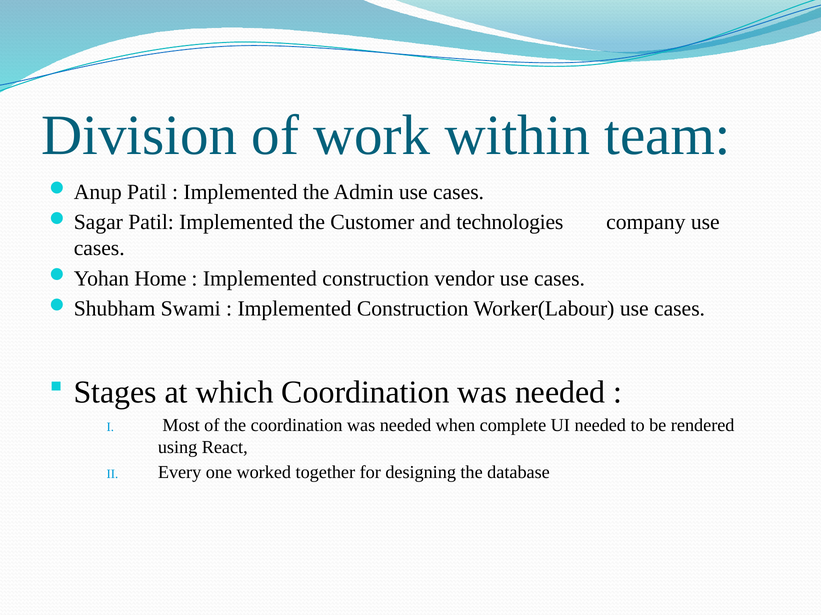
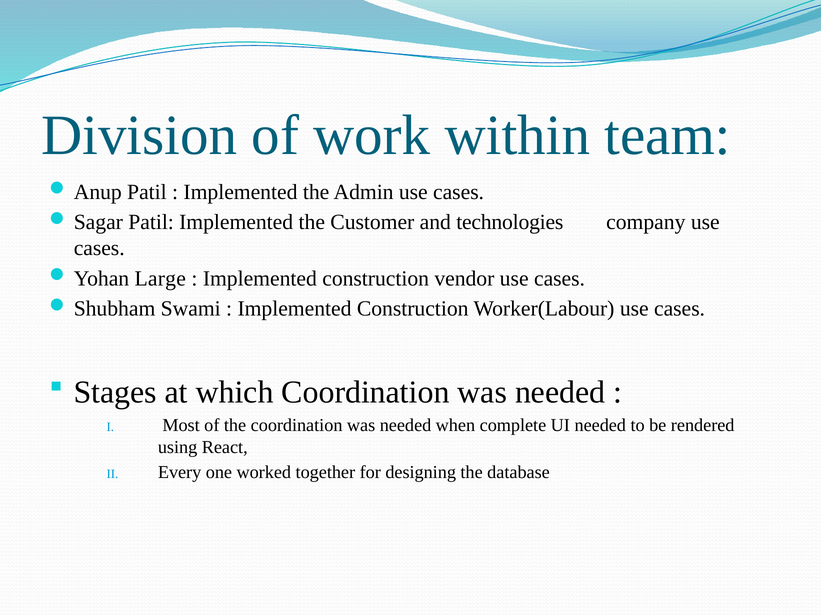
Home: Home -> Large (160, 279)
